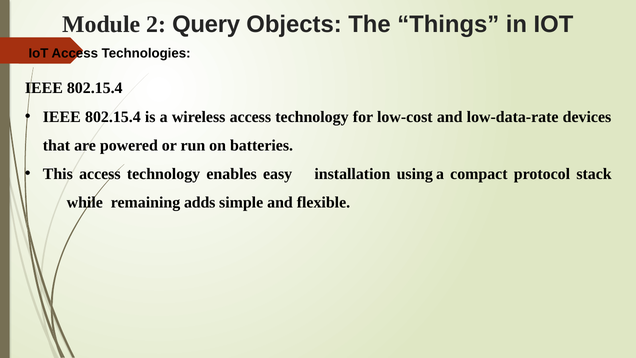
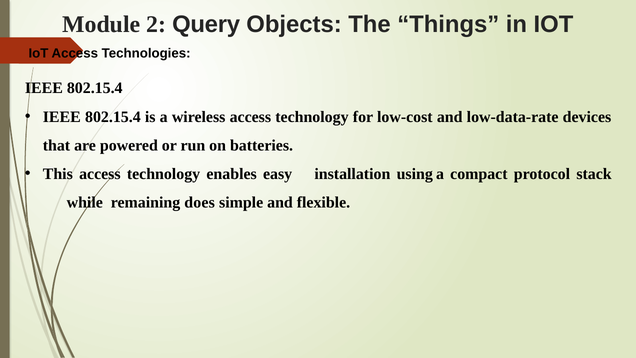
adds: adds -> does (200, 203)
